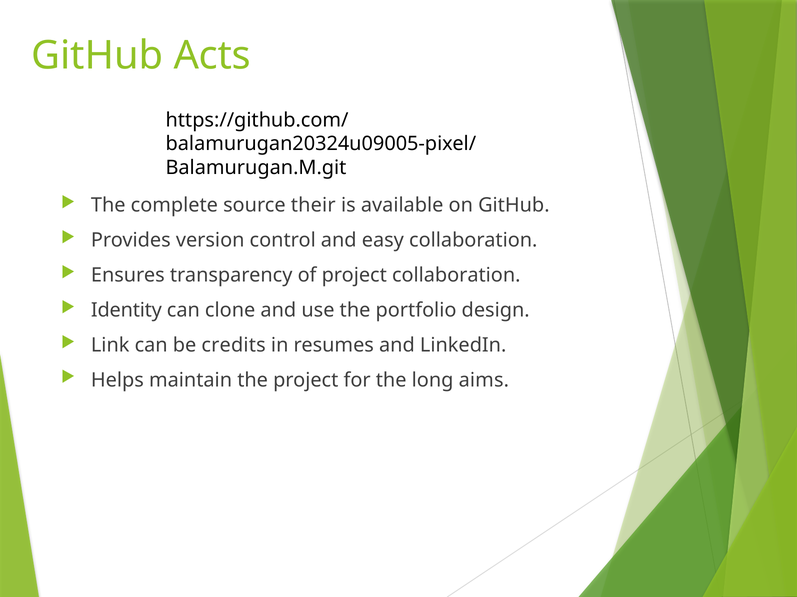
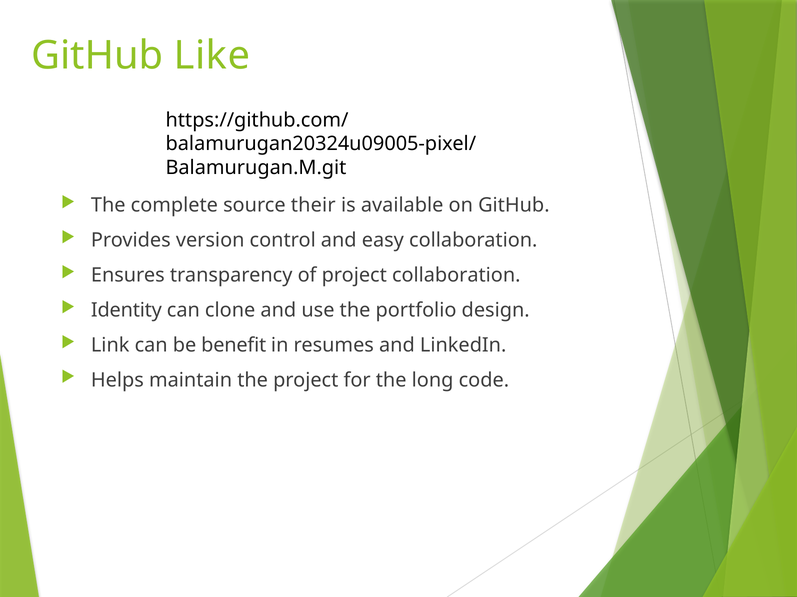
Acts: Acts -> Like (212, 56)
credits: credits -> benefit (234, 346)
aims: aims -> code (484, 381)
